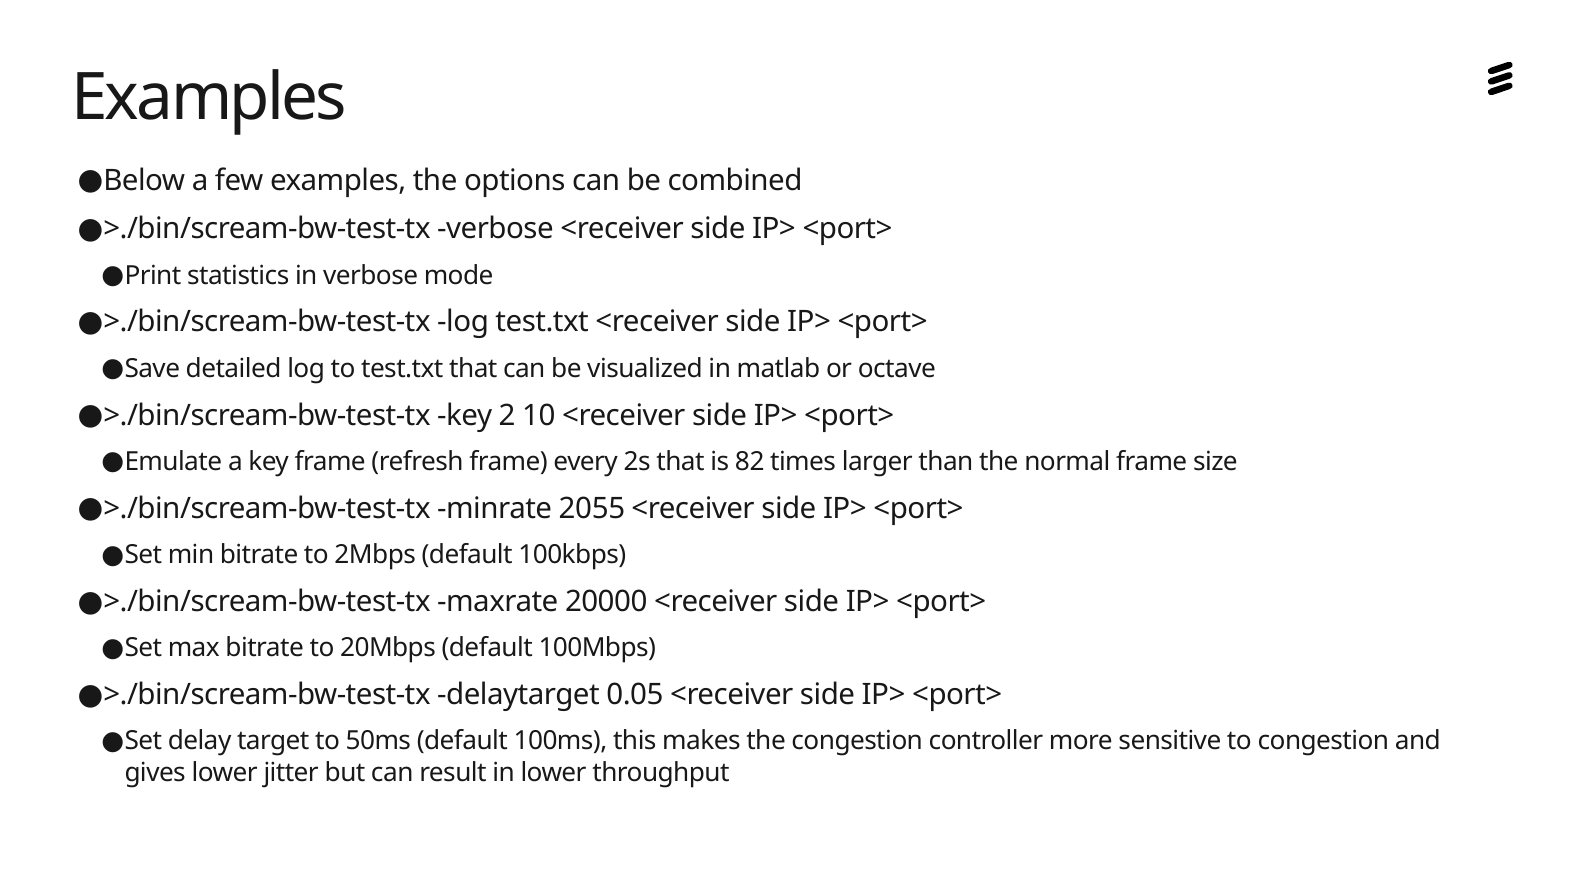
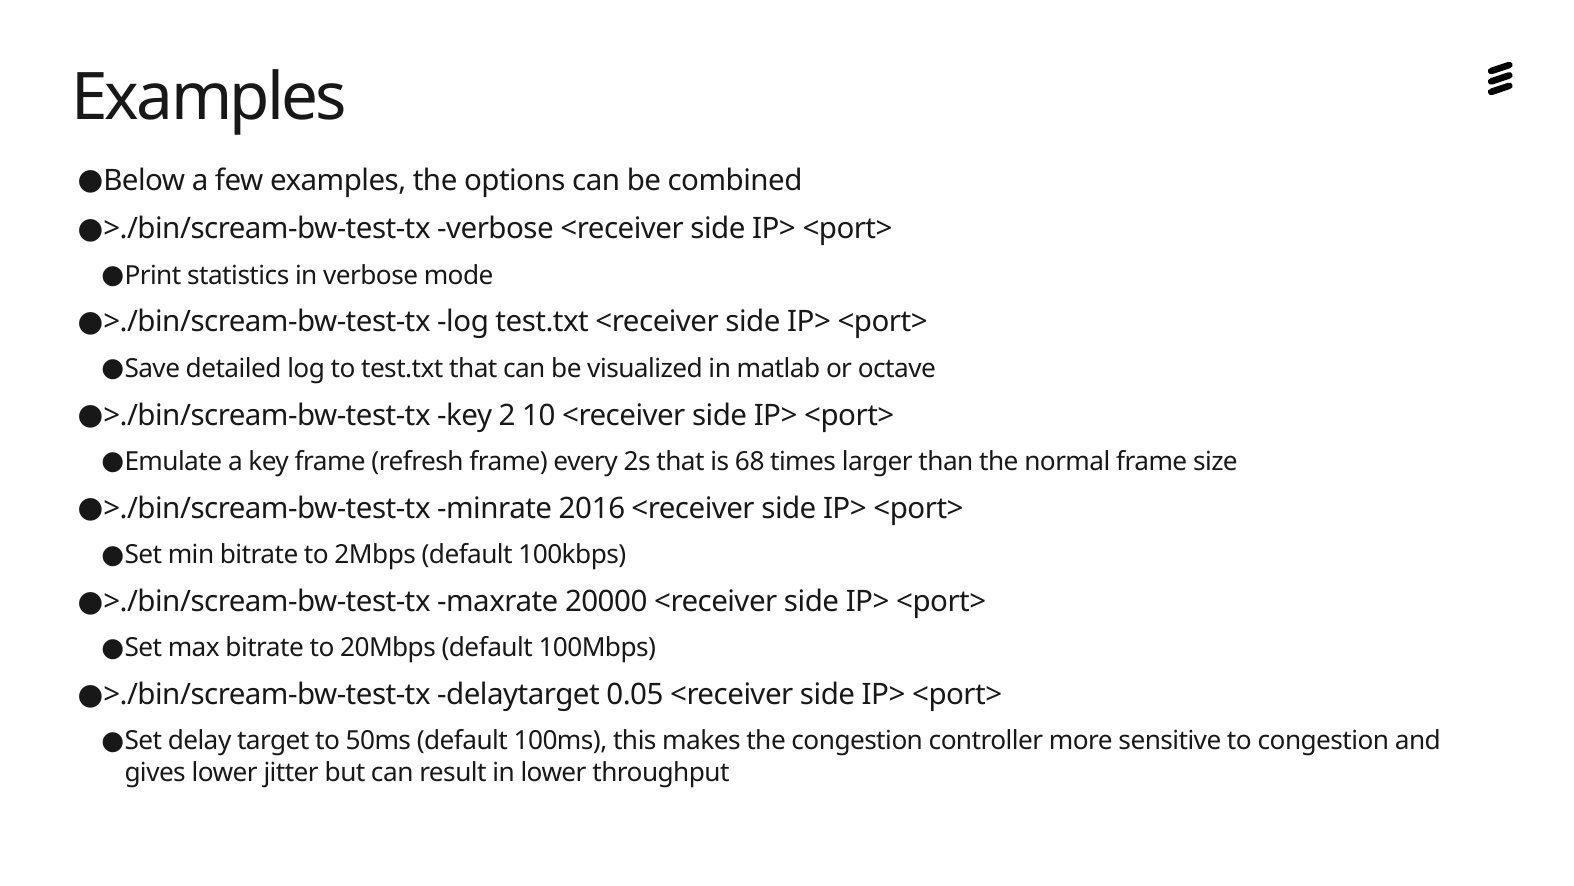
82: 82 -> 68 (750, 461)
2055: 2055 -> 2016 (592, 508)
